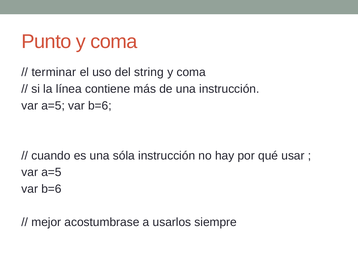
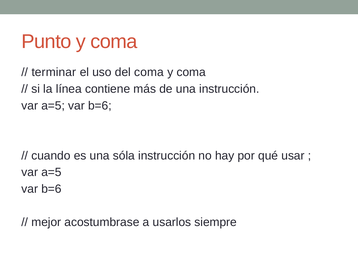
del string: string -> coma (149, 72)
